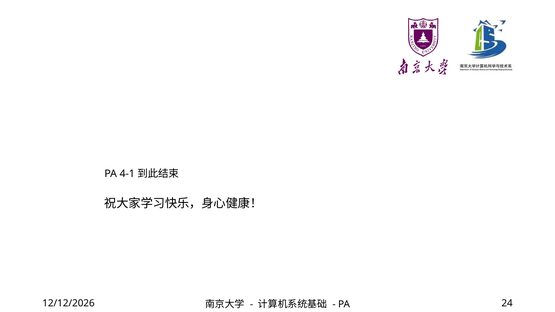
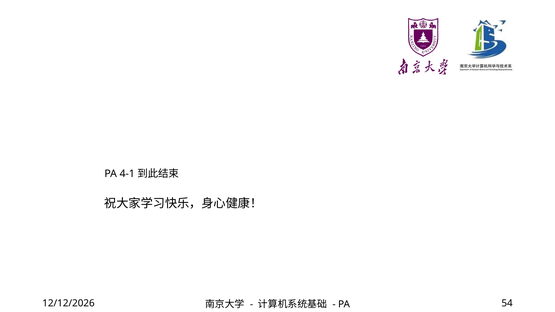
24: 24 -> 54 (507, 304)
